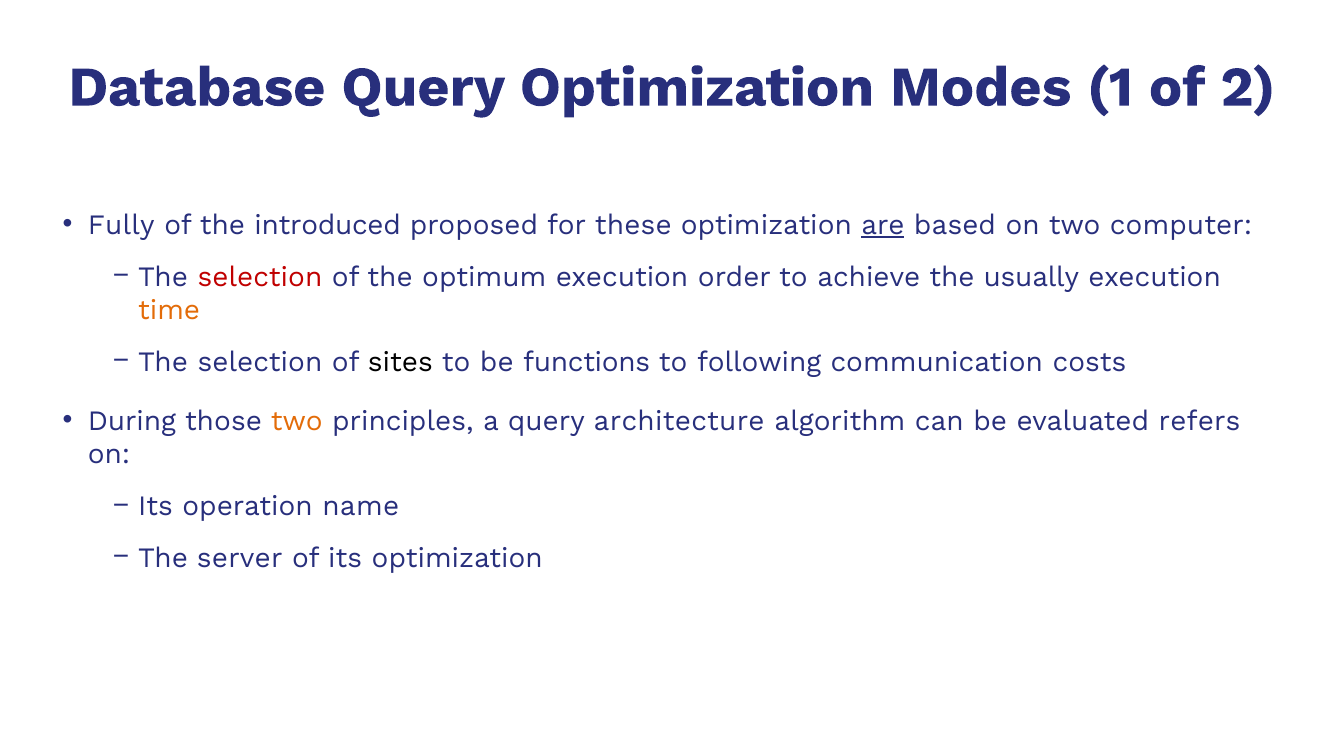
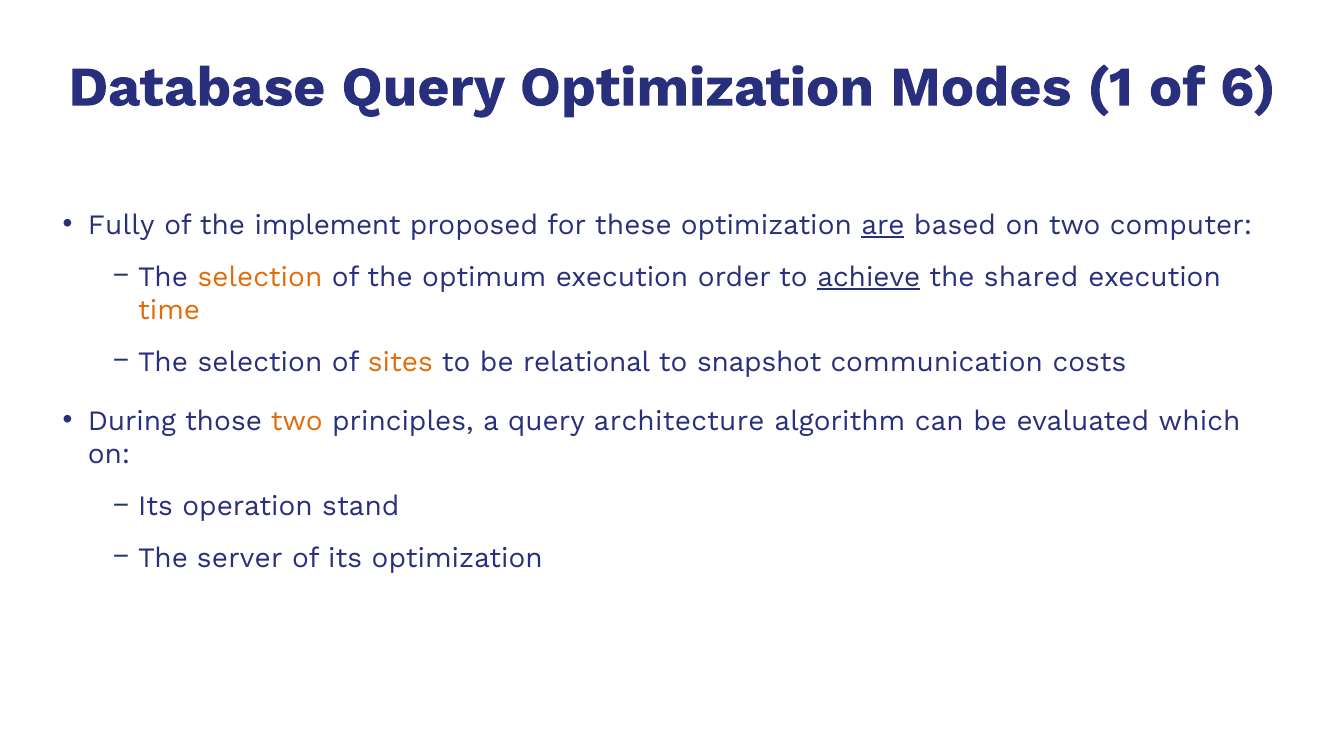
2: 2 -> 6 (1248, 87)
introduced: introduced -> implement (328, 225)
selection colour: red -> orange (260, 277)
achieve underline: none -> present (869, 277)
usually: usually -> shared (1031, 277)
sites colour: black -> orange (400, 362)
functions: functions -> relational (587, 362)
following: following -> snapshot (759, 362)
refers: refers -> which (1200, 421)
name: name -> stand (361, 506)
